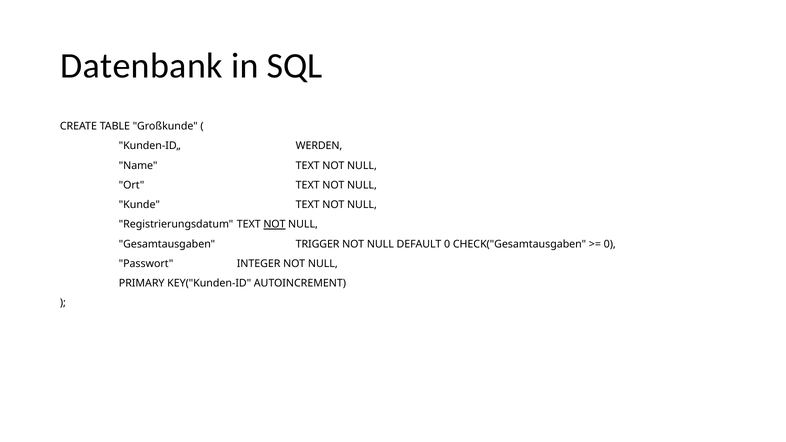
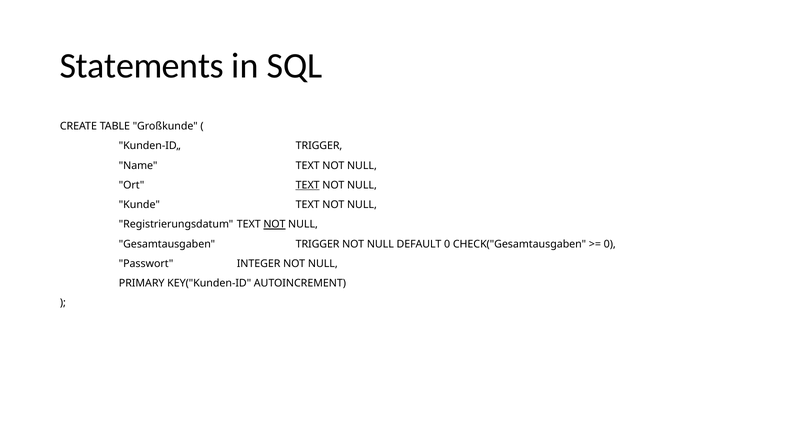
Datenbank: Datenbank -> Statements (142, 66)
Kunden-ID„ WERDEN: WERDEN -> TRIGGER (319, 146)
TEXT underline: none -> present (308, 185)
